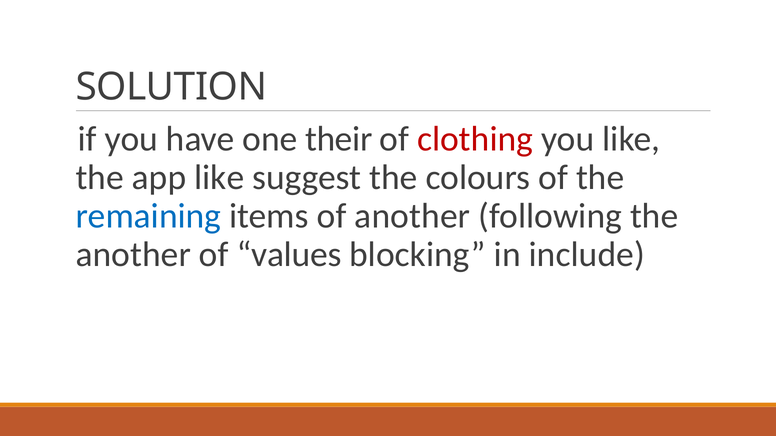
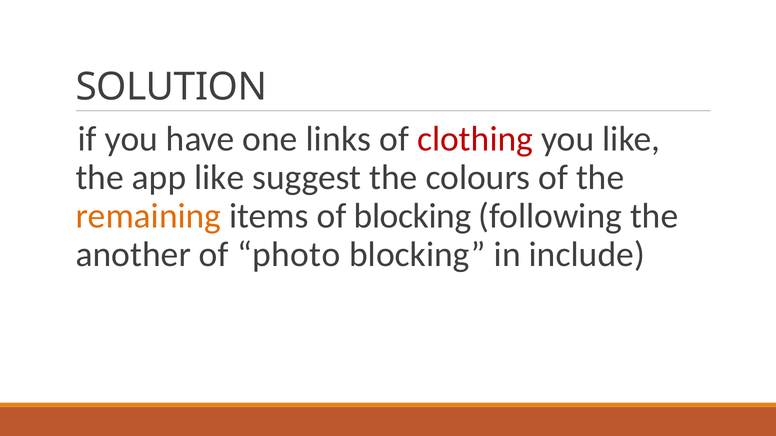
their: their -> links (338, 139)
remaining colour: blue -> orange (148, 216)
of another: another -> blocking (413, 216)
values: values -> photo (289, 255)
